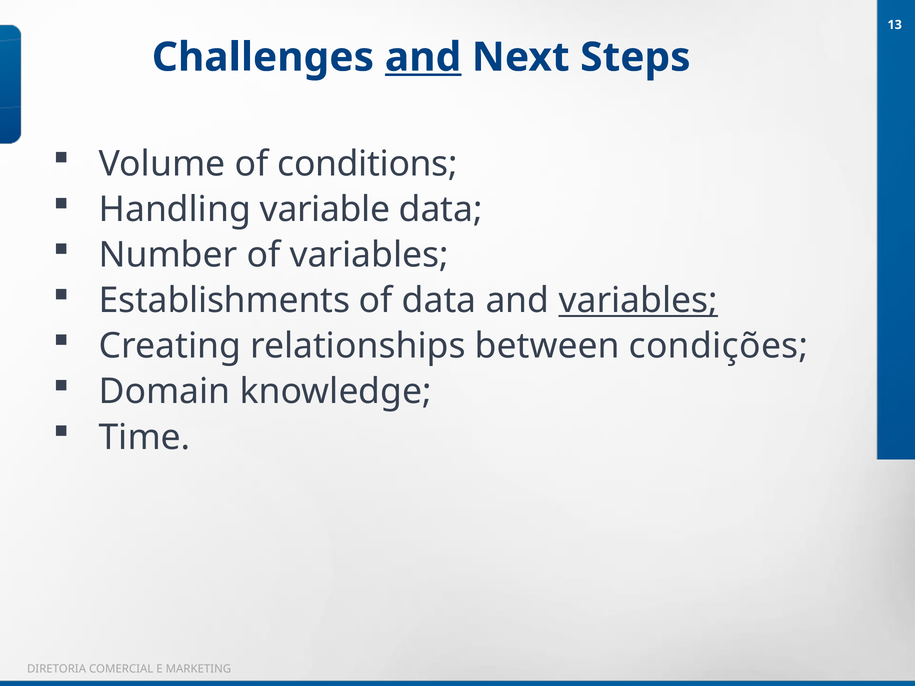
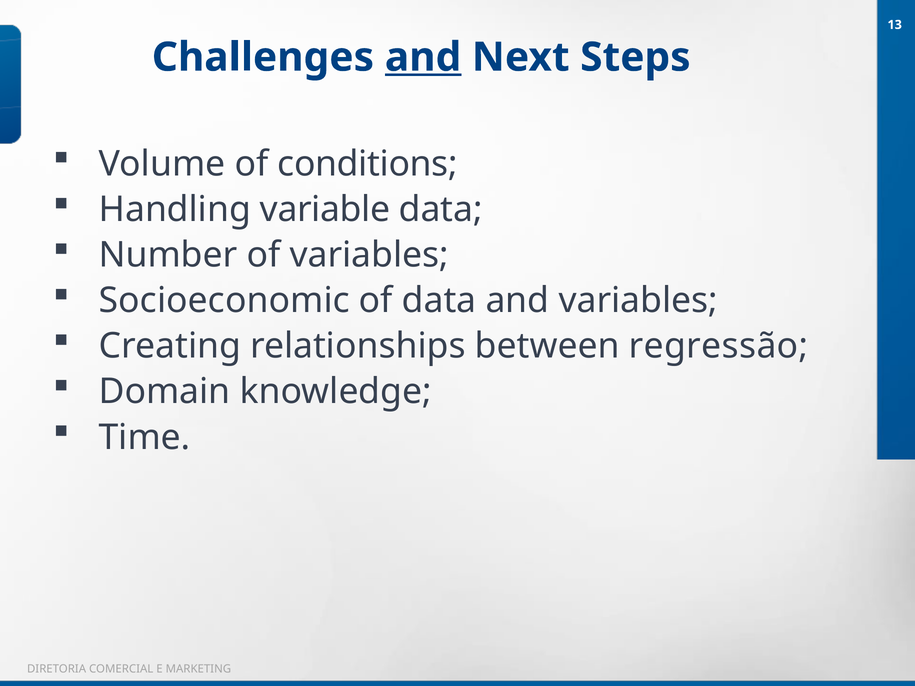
Establishments: Establishments -> Socioeconomic (224, 301)
variables underline: present -> none (638, 301)
condições: condições -> regressão (719, 346)
